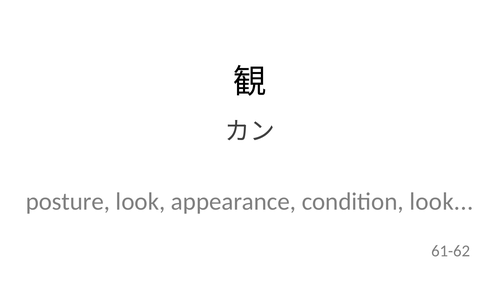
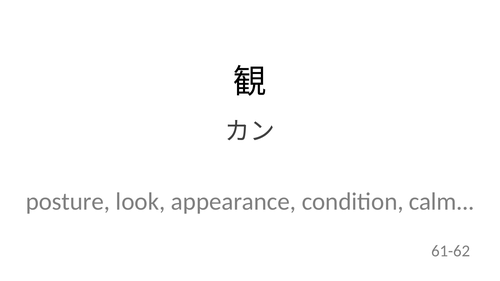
condition look: look -> calm (442, 202)
